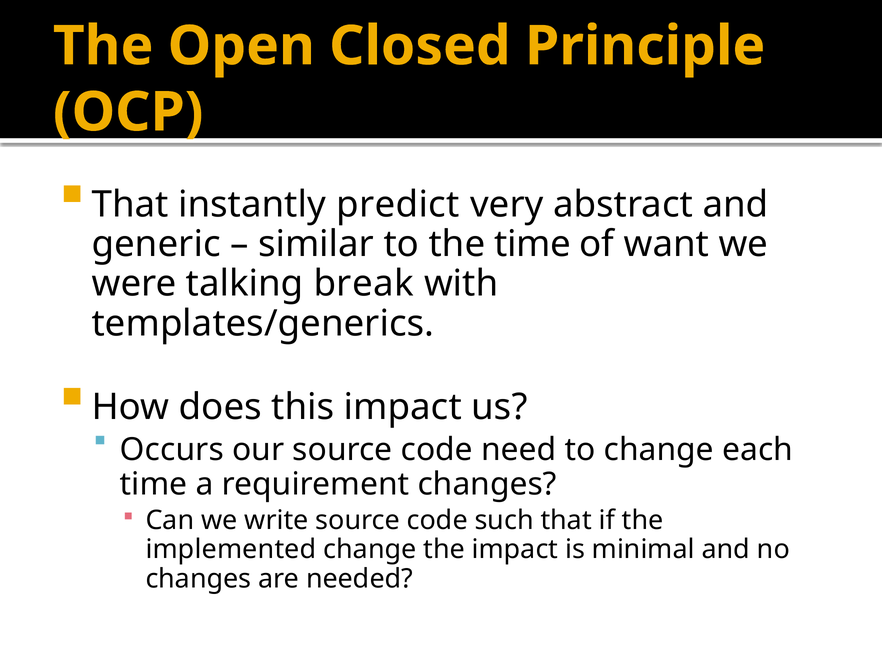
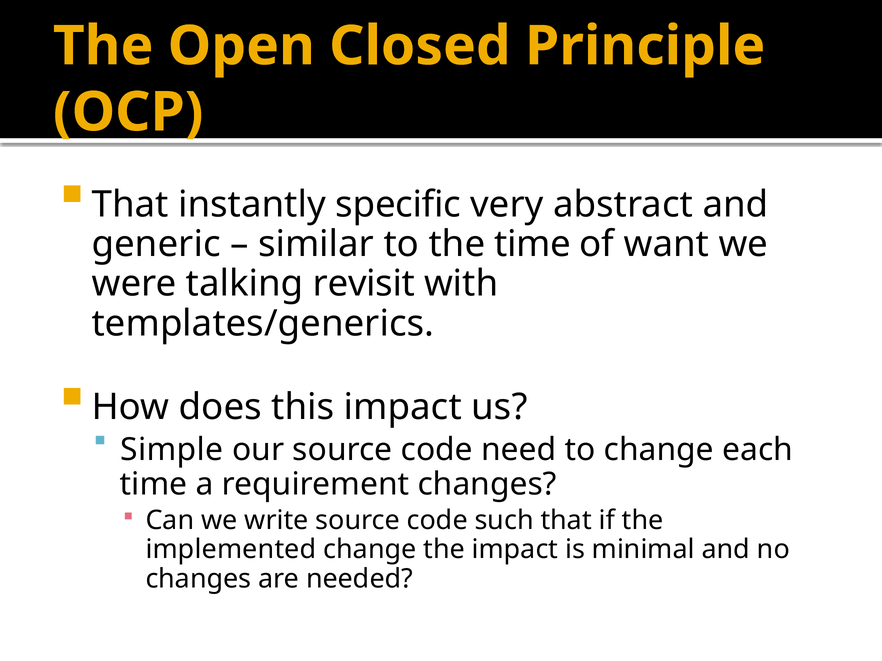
predict: predict -> specific (398, 205)
break: break -> revisit (364, 284)
Occurs: Occurs -> Simple (172, 450)
